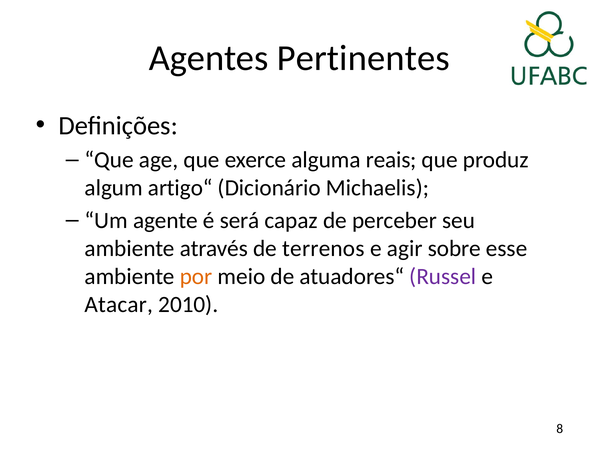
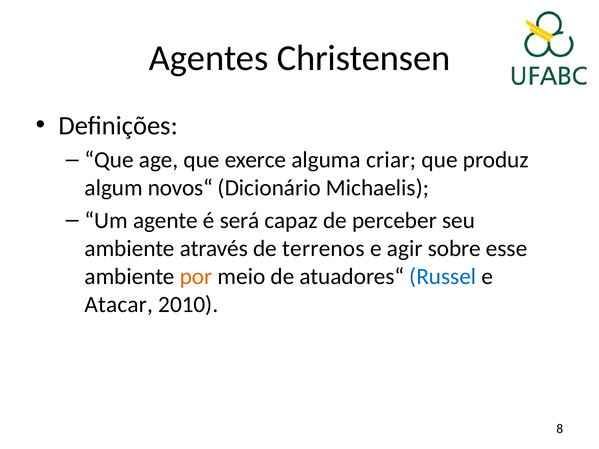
Pertinentes: Pertinentes -> Christensen (363, 58)
reais: reais -> criar (391, 160)
artigo“: artigo“ -> novos“ (180, 188)
Russel colour: purple -> blue (443, 277)
